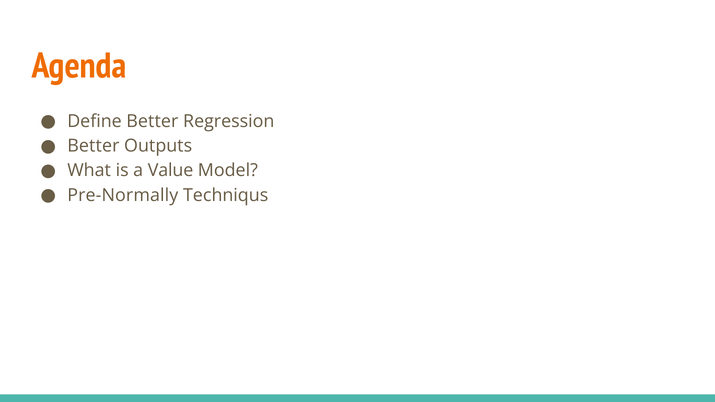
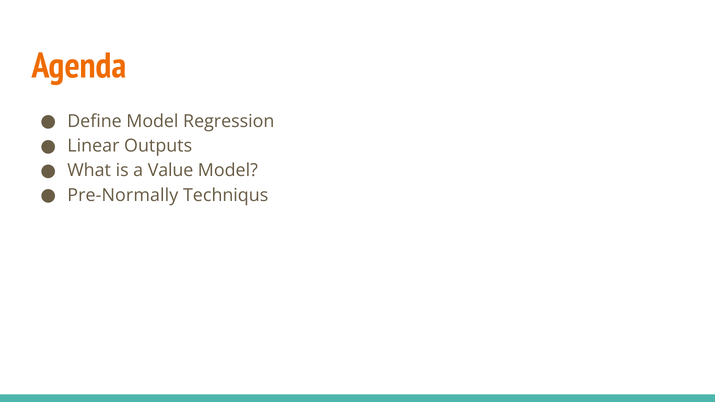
Define Better: Better -> Model (152, 121)
Better: Better -> Linear (93, 146)
